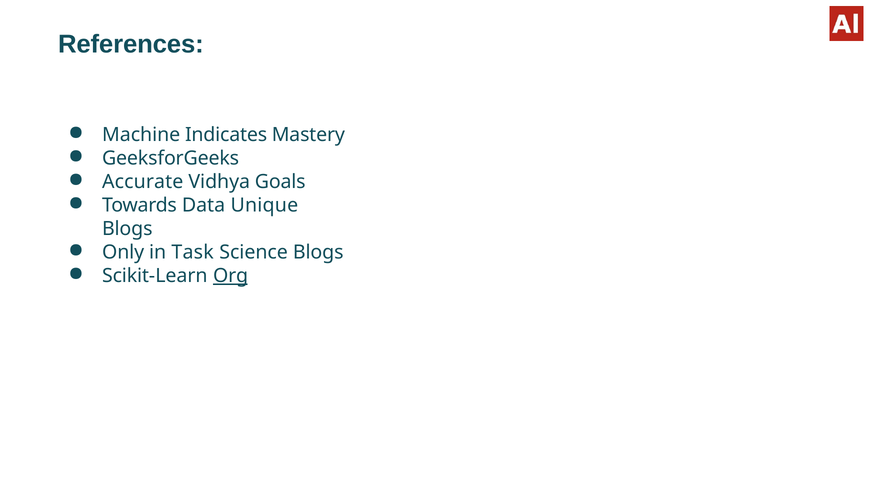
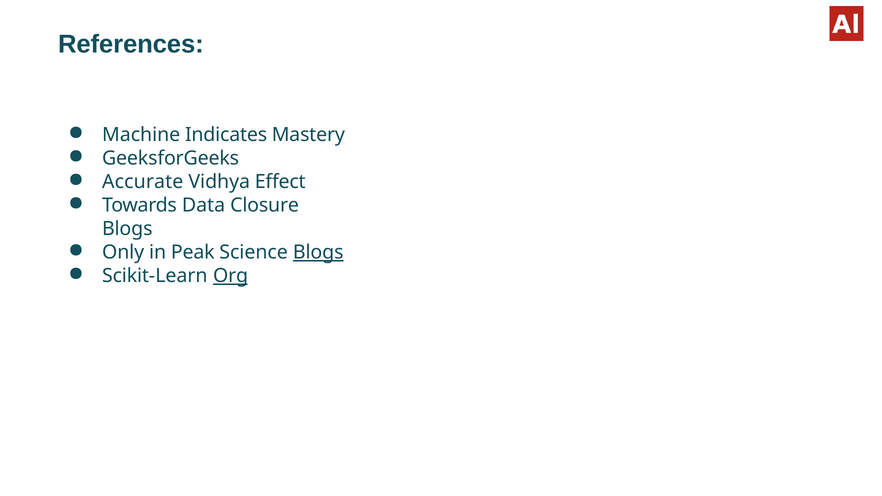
Goals: Goals -> Effect (280, 182)
Unique: Unique -> Closure (265, 205)
Task: Task -> Peak (193, 252)
Blogs underline: none -> present (318, 252)
